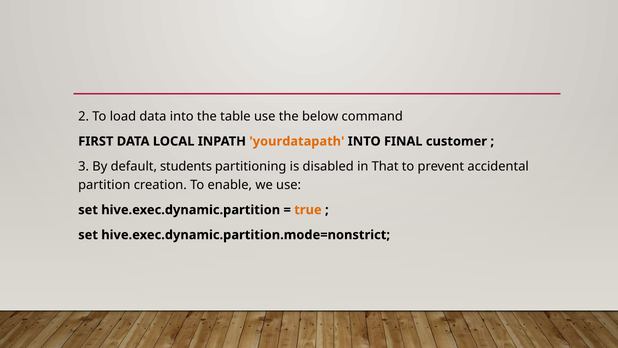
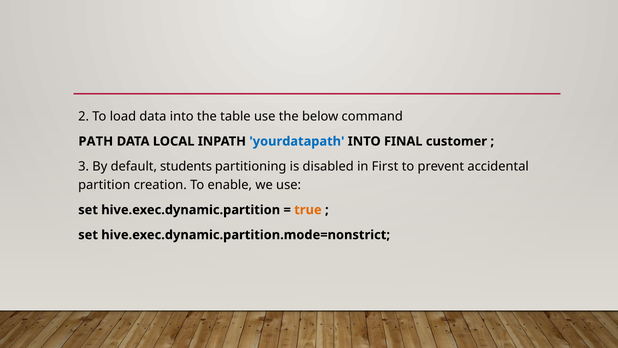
FIRST: FIRST -> PATH (96, 141)
yourdatapath colour: orange -> blue (297, 141)
That: That -> First (385, 166)
